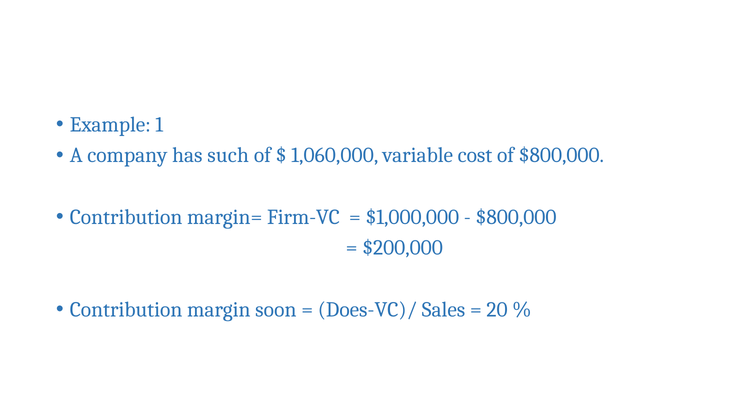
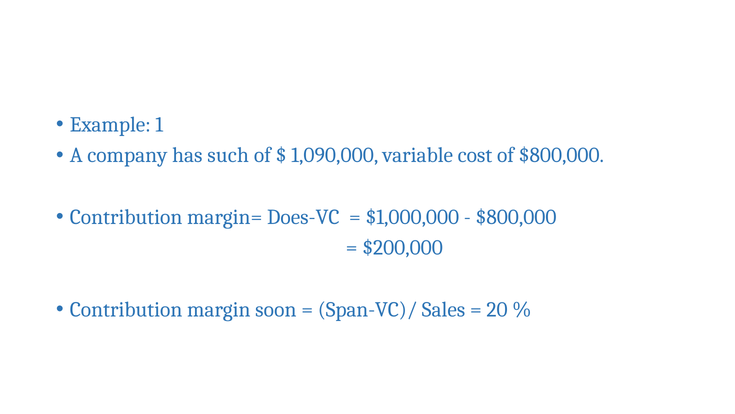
1,060,000: 1,060,000 -> 1,090,000 (335, 155)
Firm-VC: Firm-VC -> Does-VC (303, 217)
Does-VC)/: Does-VC)/ -> Span-VC)/ (368, 309)
